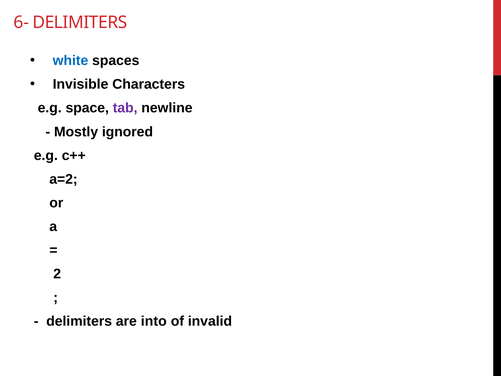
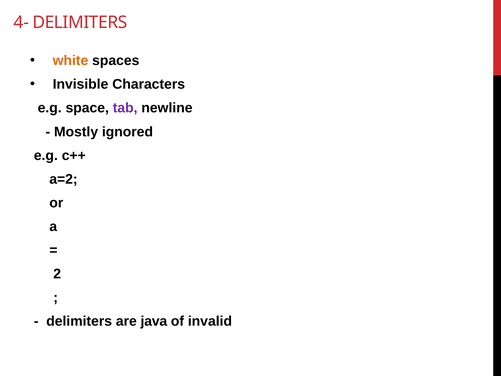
6-: 6- -> 4- (21, 22)
white colour: blue -> orange (70, 61)
into: into -> java (154, 321)
